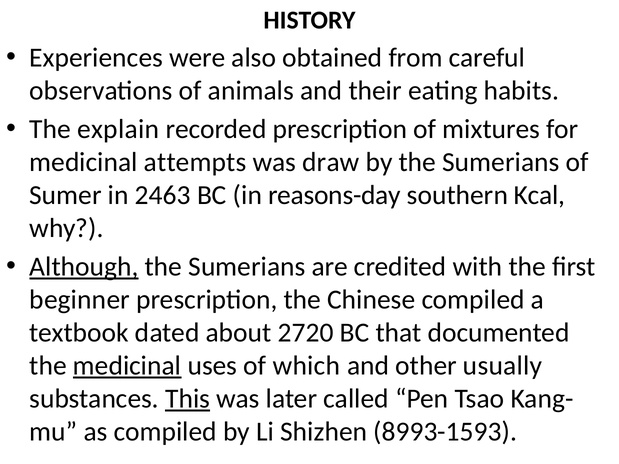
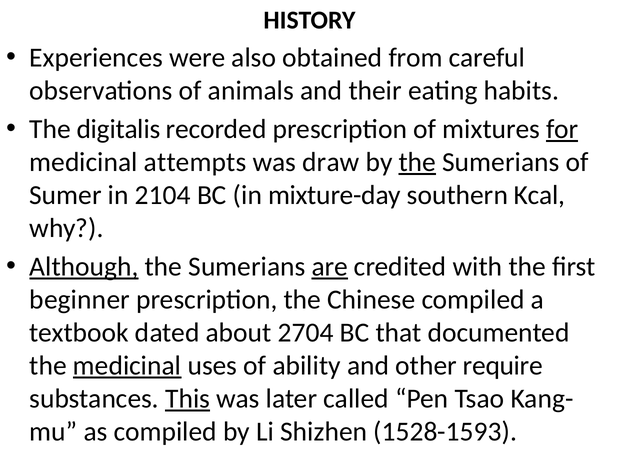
explain: explain -> digitalis (119, 129)
for underline: none -> present (562, 129)
the underline: none -> present (417, 162)
2463: 2463 -> 2104 (163, 195)
reasons-day: reasons-day -> mixture-day (334, 195)
are underline: none -> present (330, 267)
2720: 2720 -> 2704 (306, 333)
which: which -> ability (307, 366)
usually: usually -> require (503, 366)
8993-1593: 8993-1593 -> 1528-1593 (445, 432)
